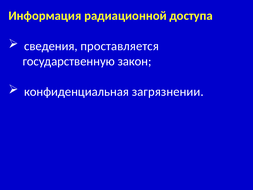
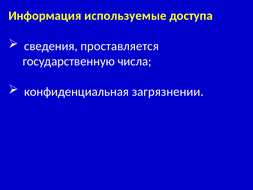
радиационной: радиационной -> используемые (125, 16)
закон: закон -> числа (135, 61)
